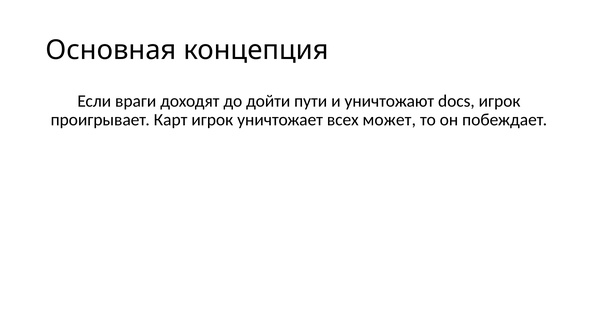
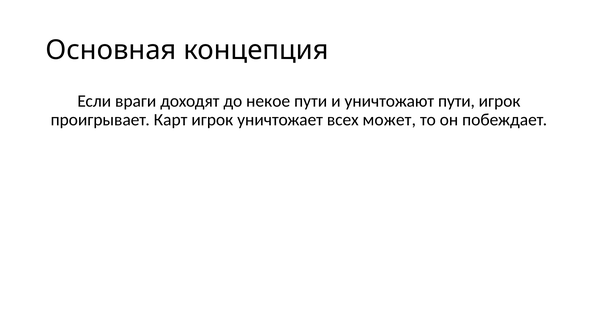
дойти: дойти -> некое (268, 101)
уничтожают docs: docs -> пути (456, 101)
